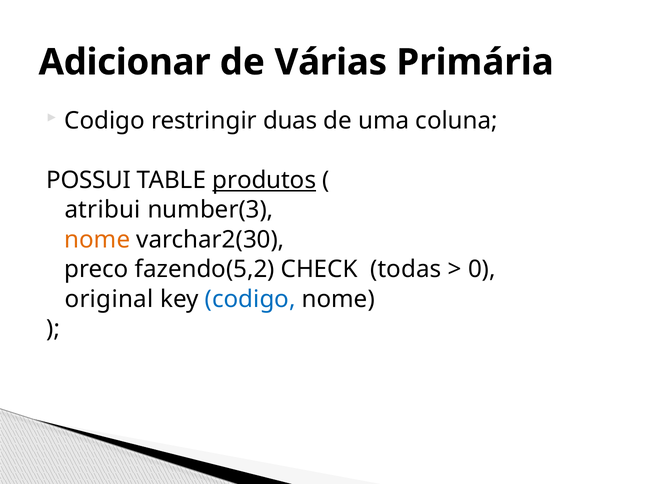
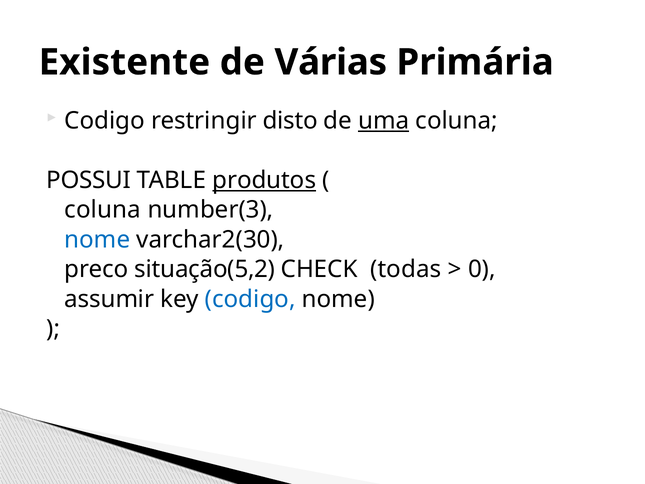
Adicionar: Adicionar -> Existente (124, 62)
duas: duas -> disto (290, 121)
uma underline: none -> present (384, 121)
atribui: atribui -> coluna (103, 210)
nome colour: orange -> blue (97, 240)
fazendo(5,2: fazendo(5,2 -> situação(5,2 (205, 269)
original: original -> assumir (109, 299)
